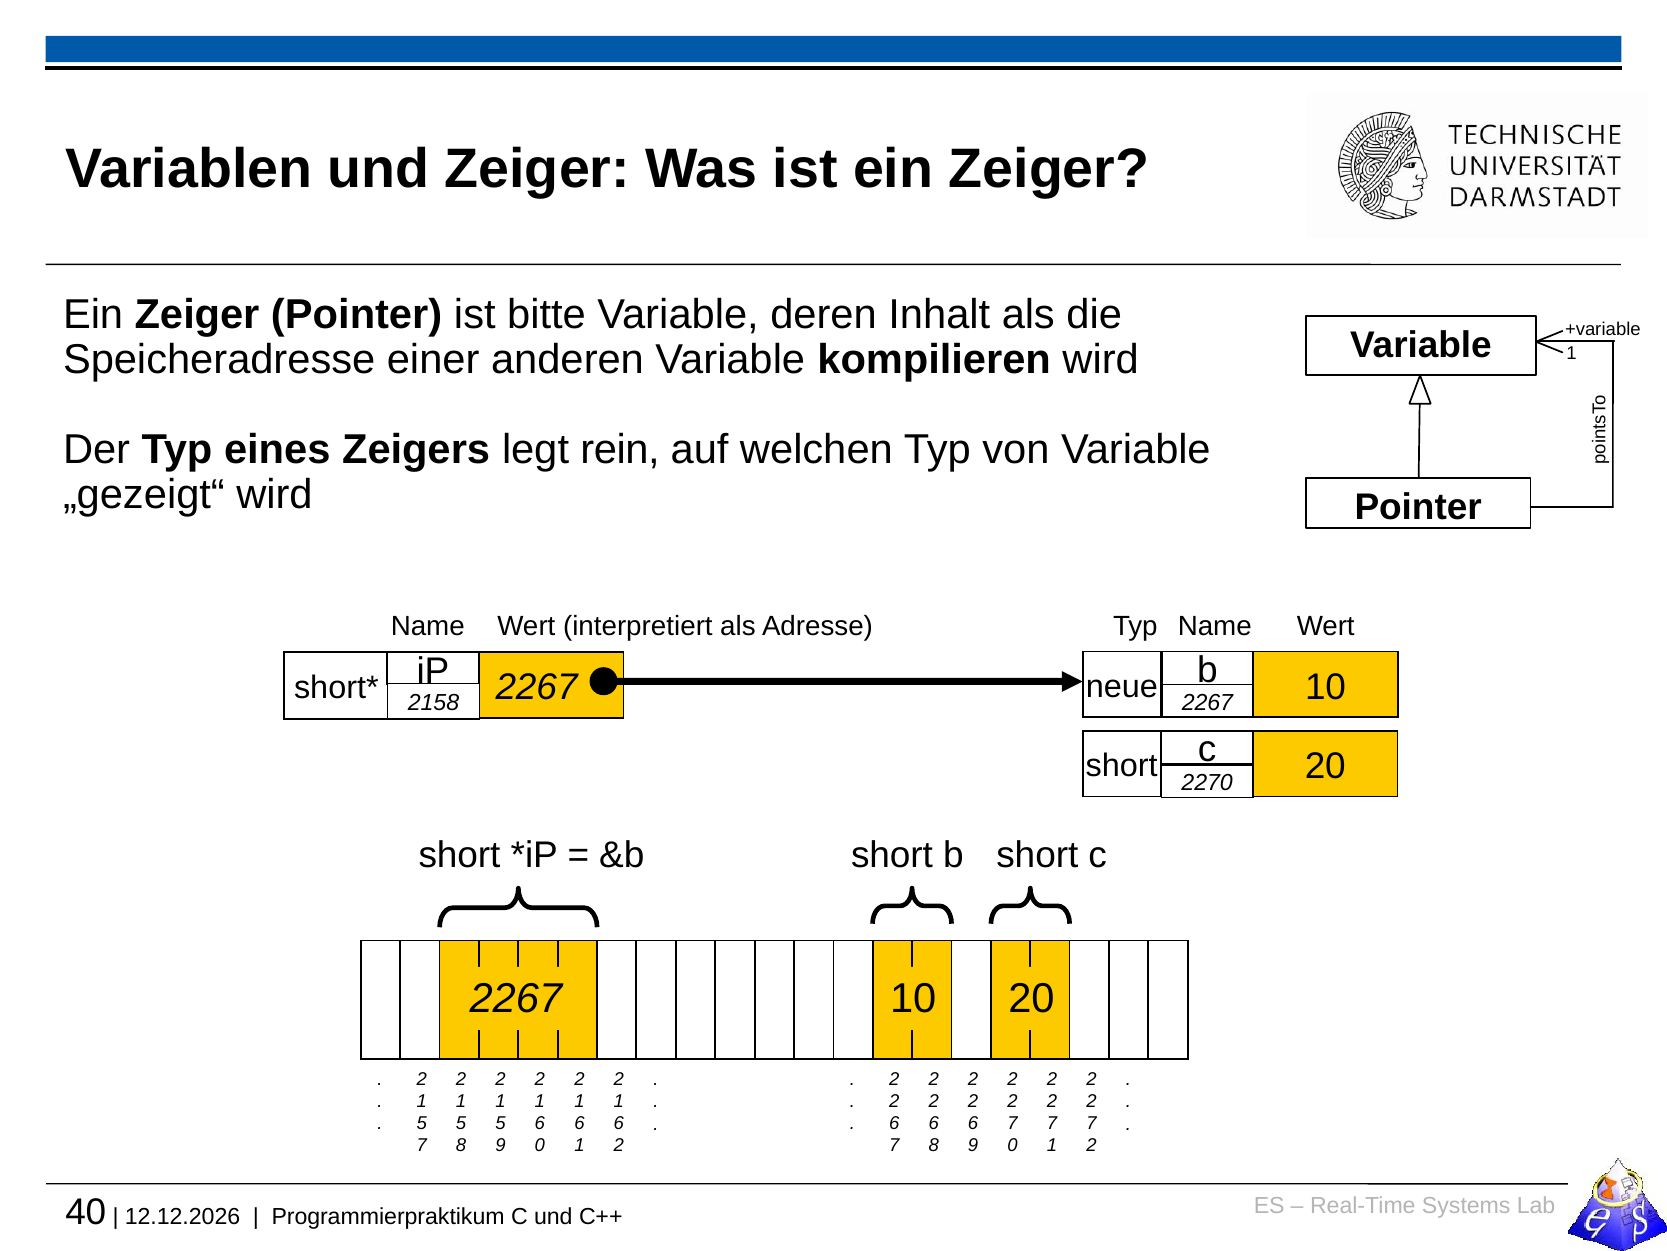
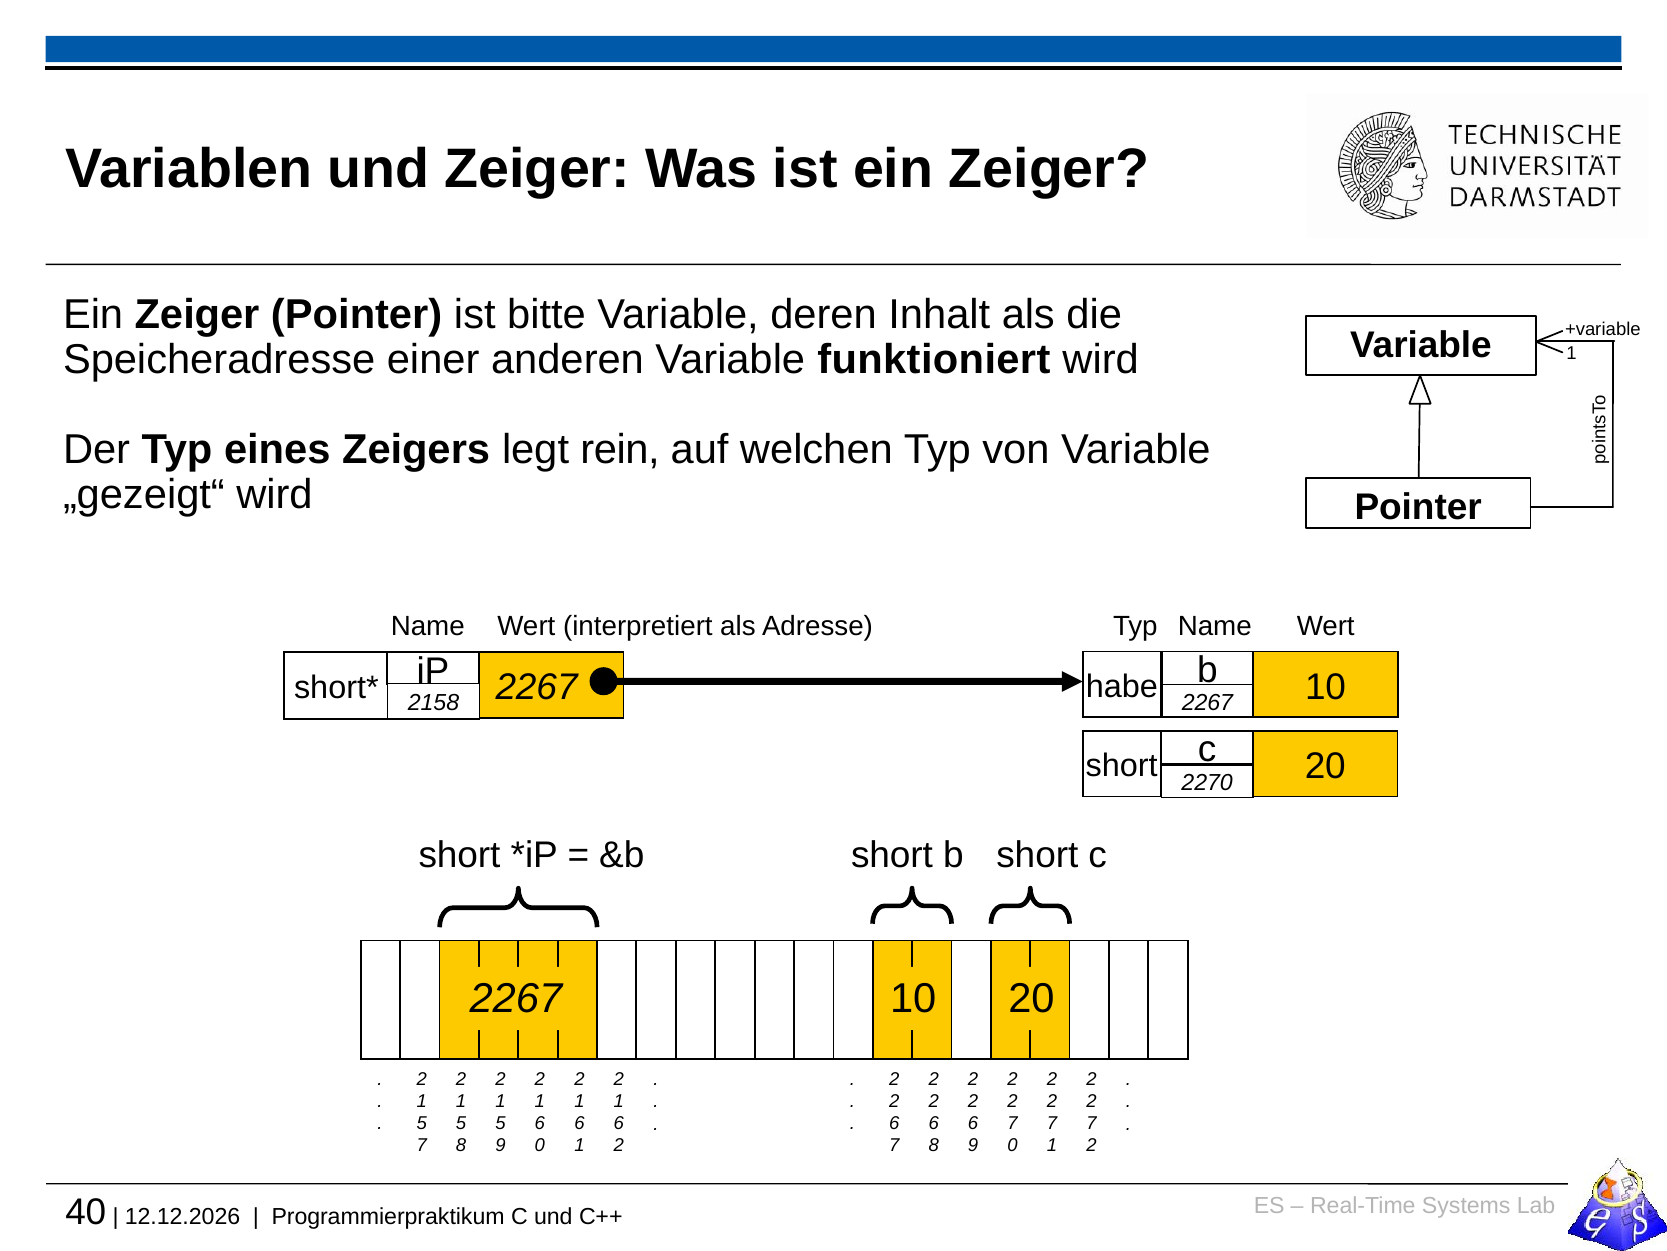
kompilieren: kompilieren -> funktioniert (934, 360)
neue: neue -> habe (1122, 686)
